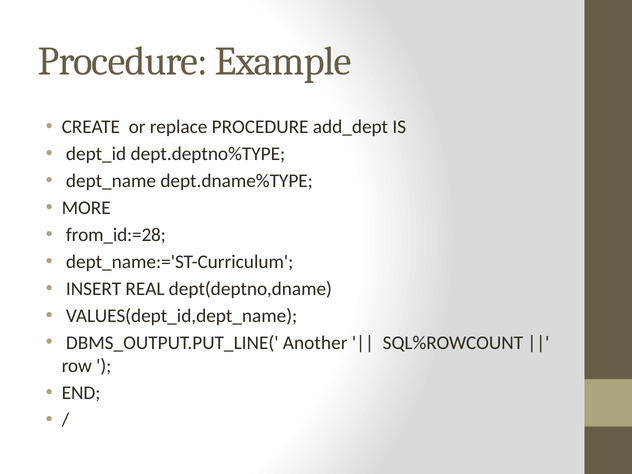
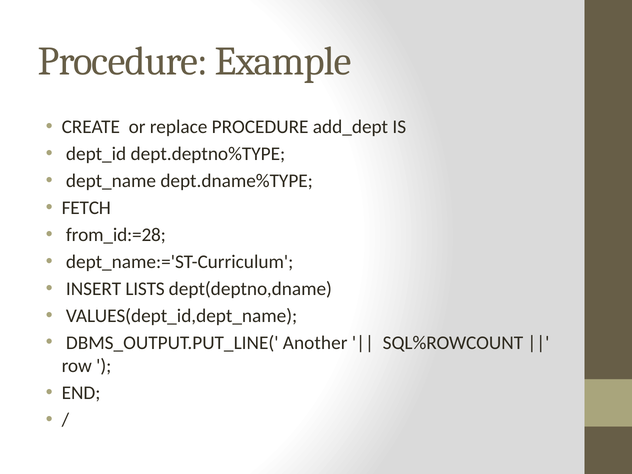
MORE: MORE -> FETCH (86, 208)
REAL: REAL -> LISTS (145, 289)
